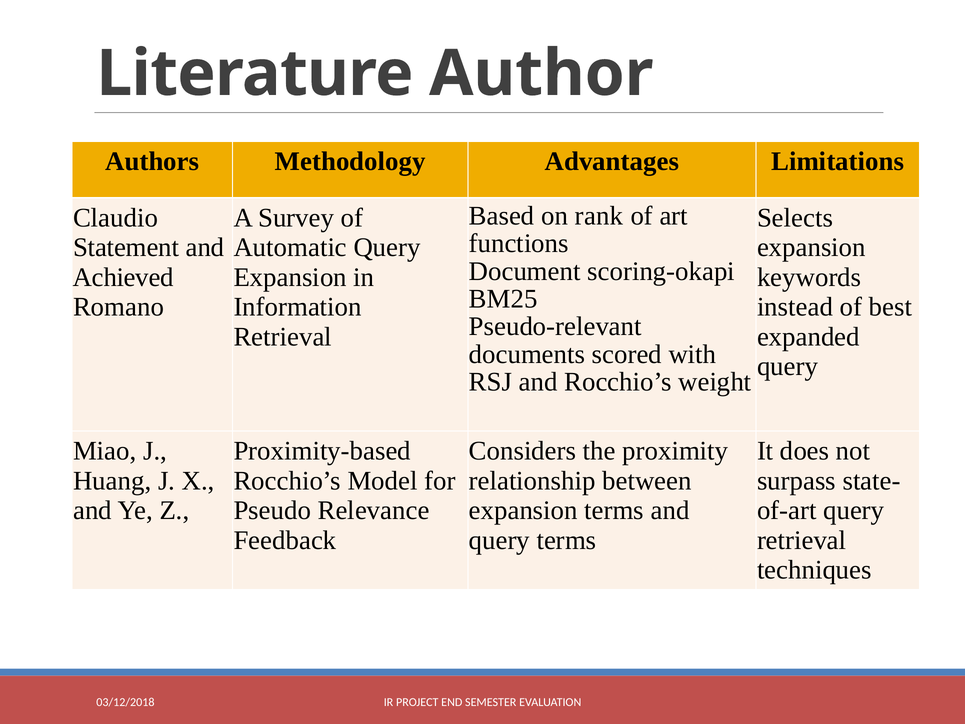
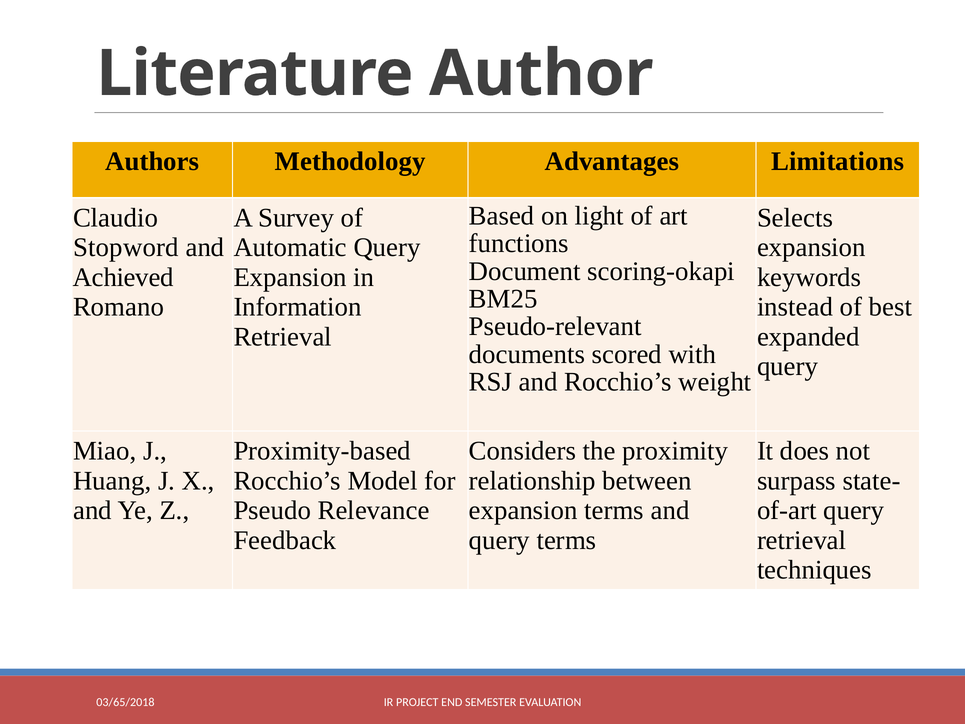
rank: rank -> light (599, 216)
Statement: Statement -> Stopword (126, 247)
03/12/2018: 03/12/2018 -> 03/65/2018 (125, 702)
